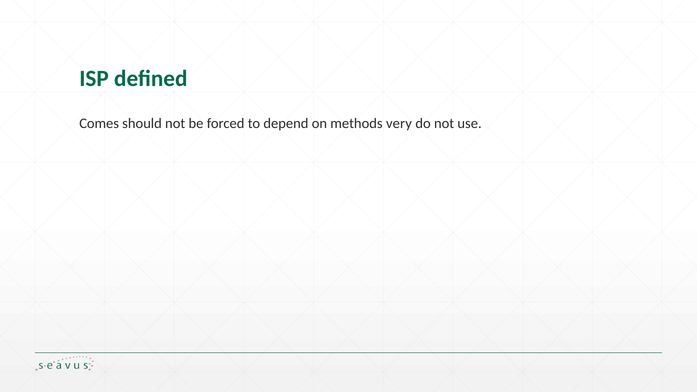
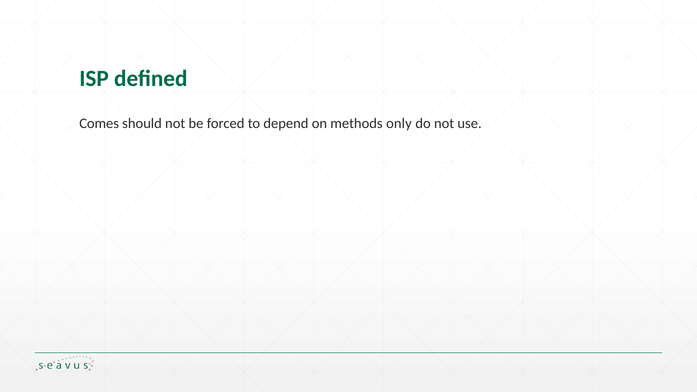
very: very -> only (399, 124)
